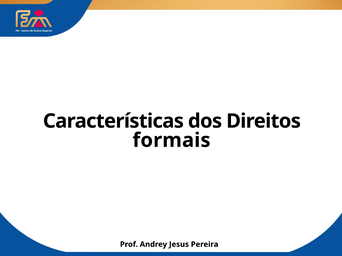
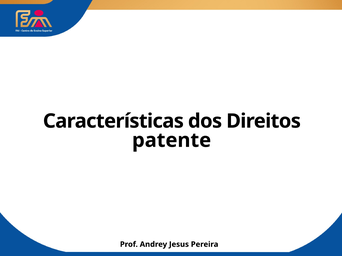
formais: formais -> patente (172, 141)
